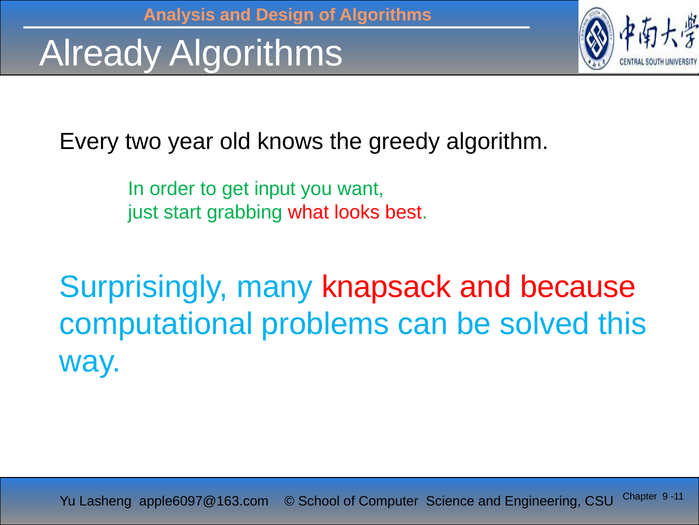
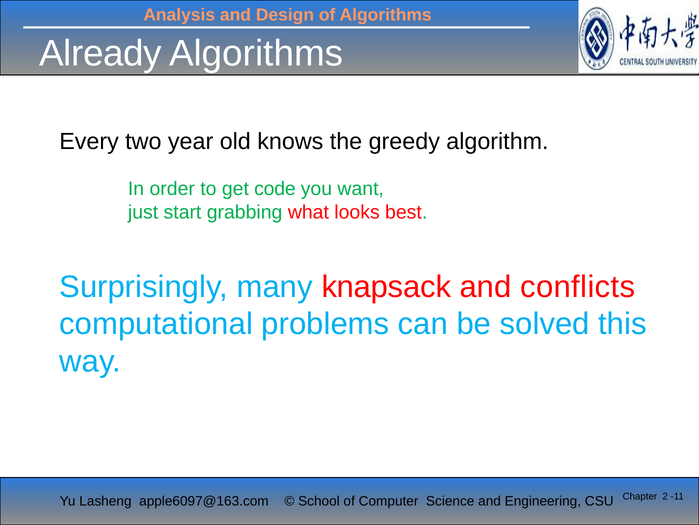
input: input -> code (275, 189)
because: because -> conflicts (578, 286)
9: 9 -> 2 (665, 496)
